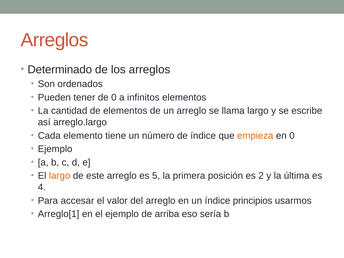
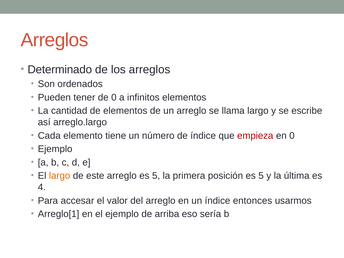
empieza colour: orange -> red (255, 136)
posición es 2: 2 -> 5 (261, 176)
principios: principios -> entonces (253, 201)
